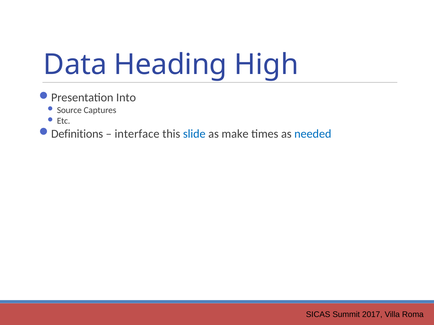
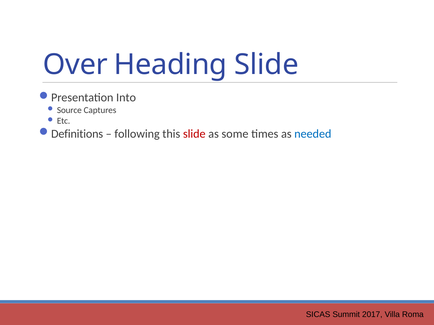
Data: Data -> Over (75, 65)
Heading High: High -> Slide (266, 65)
interface: interface -> following (137, 134)
slide colour: blue -> red (194, 134)
make: make -> some (235, 134)
